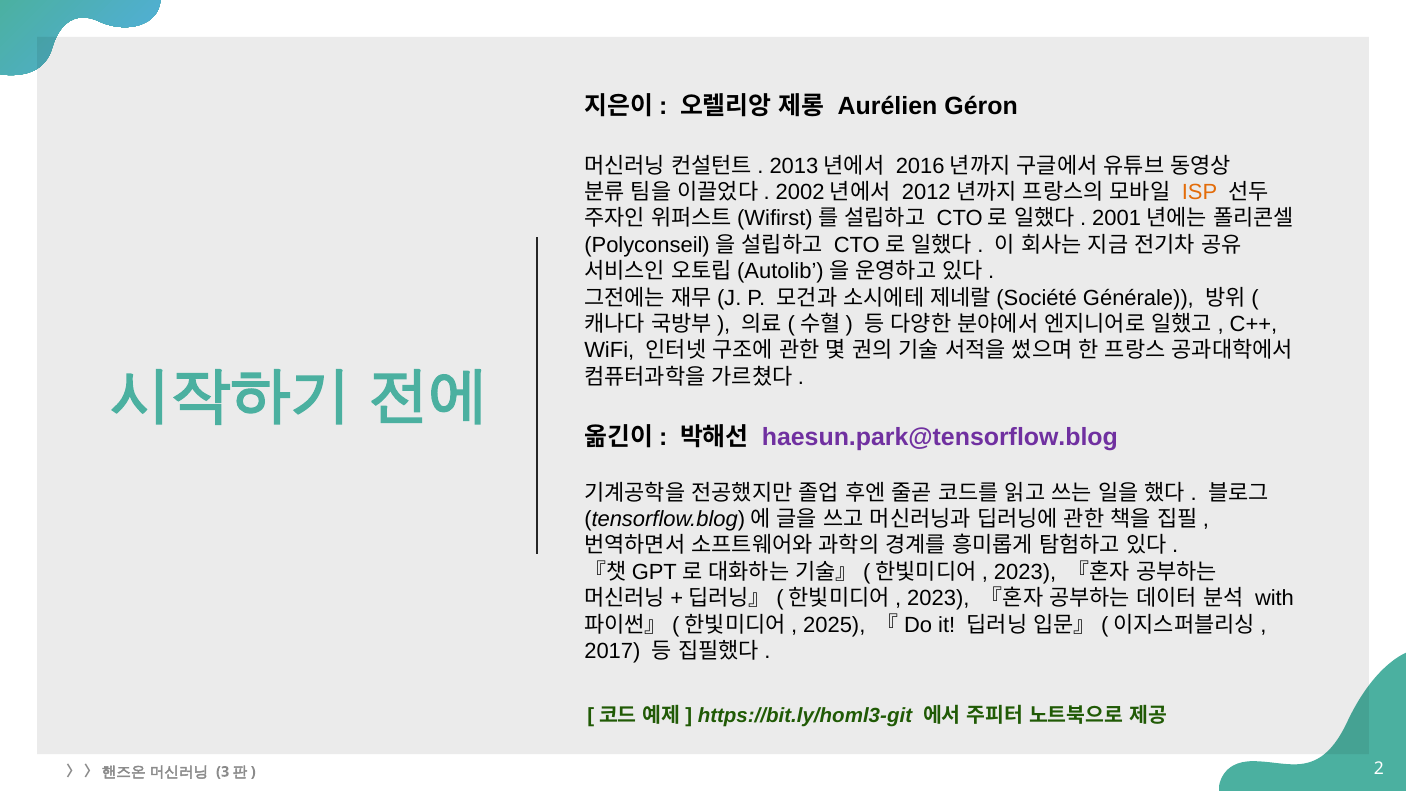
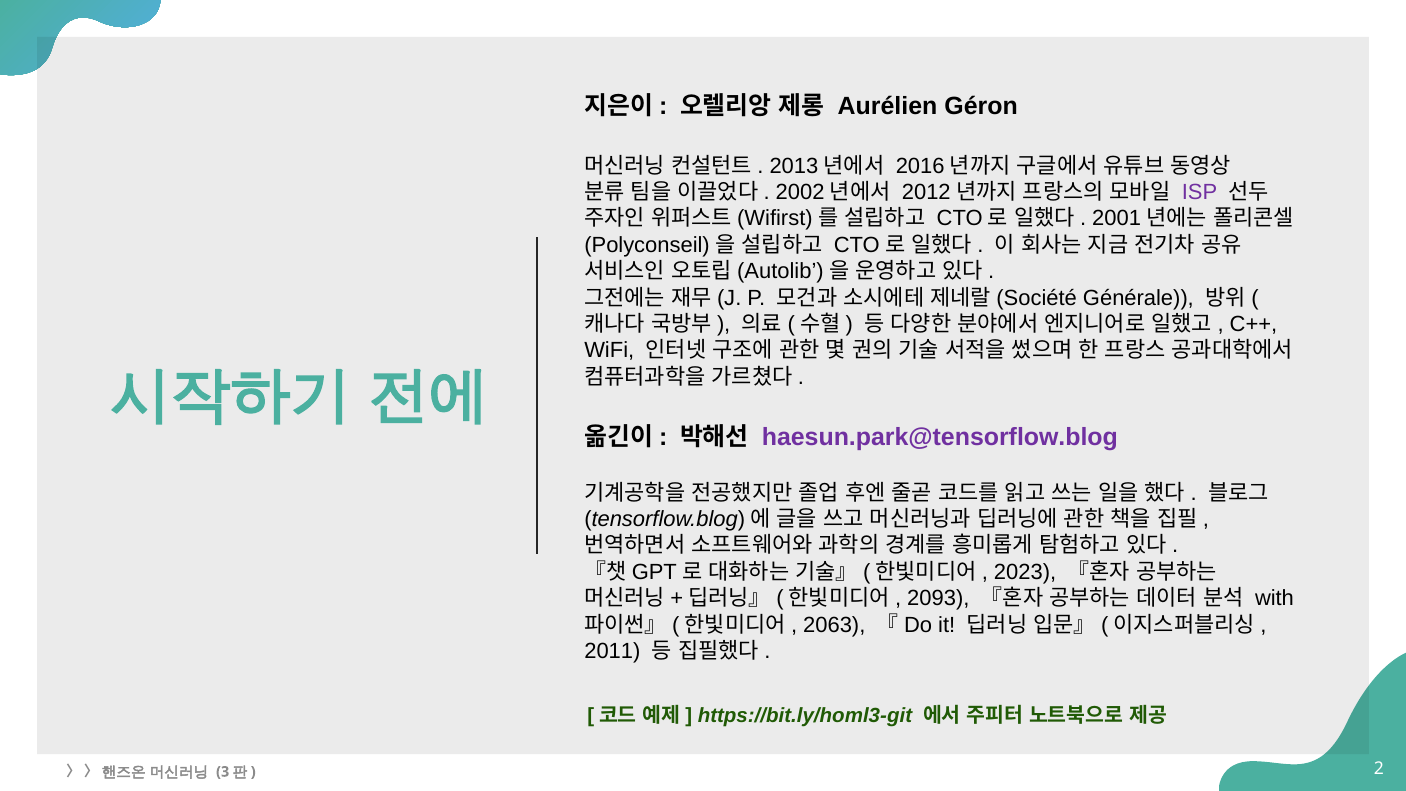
ISP colour: orange -> purple (1200, 192)
2023: 2023 -> 2093 (938, 598)
2025: 2025 -> 2063 (834, 625)
2017: 2017 -> 2011 (612, 651)
